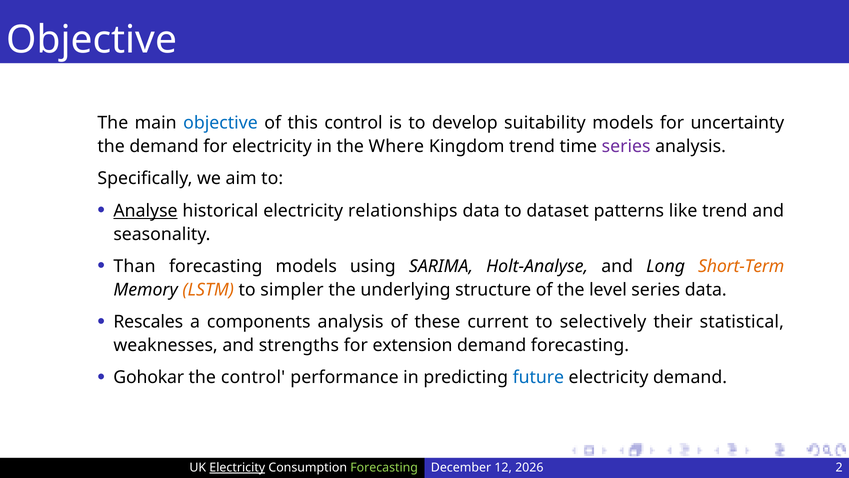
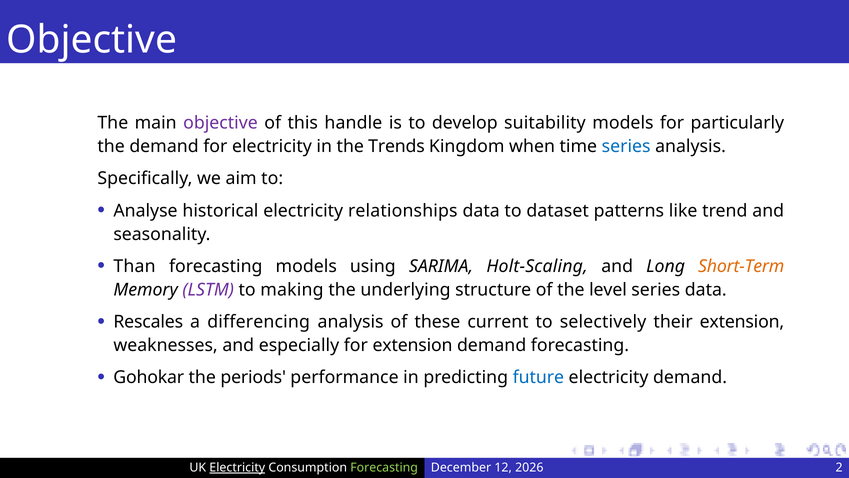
objective colour: blue -> purple (220, 123)
this control: control -> handle (353, 123)
uncertainty: uncertainty -> particularly (737, 123)
Where: Where -> Trends (396, 146)
Kingdom trend: trend -> when (532, 146)
series colour: purple -> blue (626, 146)
Analyse underline: present -> none (145, 211)
Holt-Analyse: Holt-Analyse -> Holt-Scaling (537, 266)
LSTM colour: orange -> purple (208, 290)
simpler: simpler -> making (292, 290)
components: components -> differencing (259, 322)
their statistical: statistical -> extension (742, 322)
strengths: strengths -> especially (299, 345)
the control: control -> periods (253, 377)
